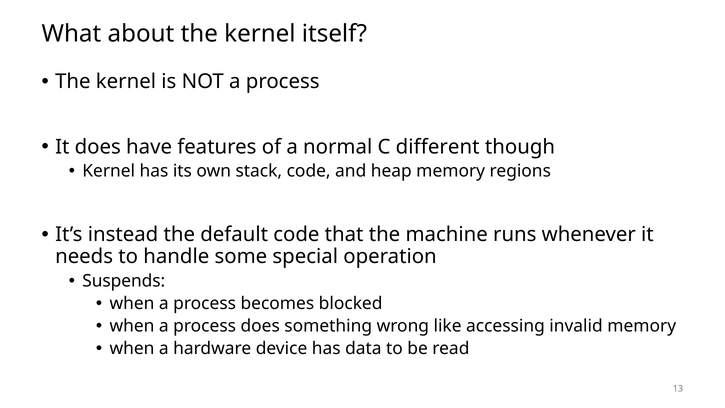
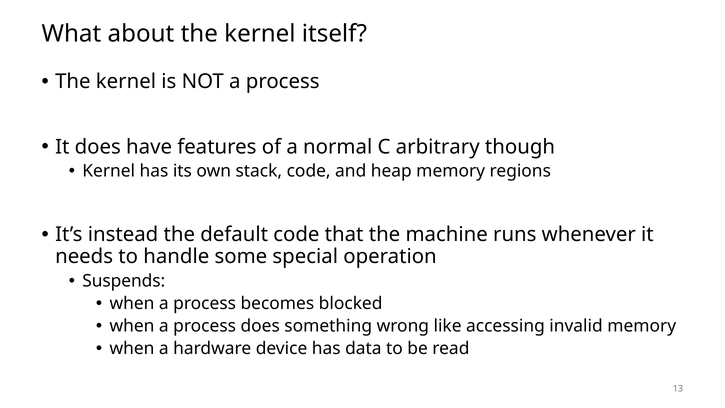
different: different -> arbitrary (438, 147)
